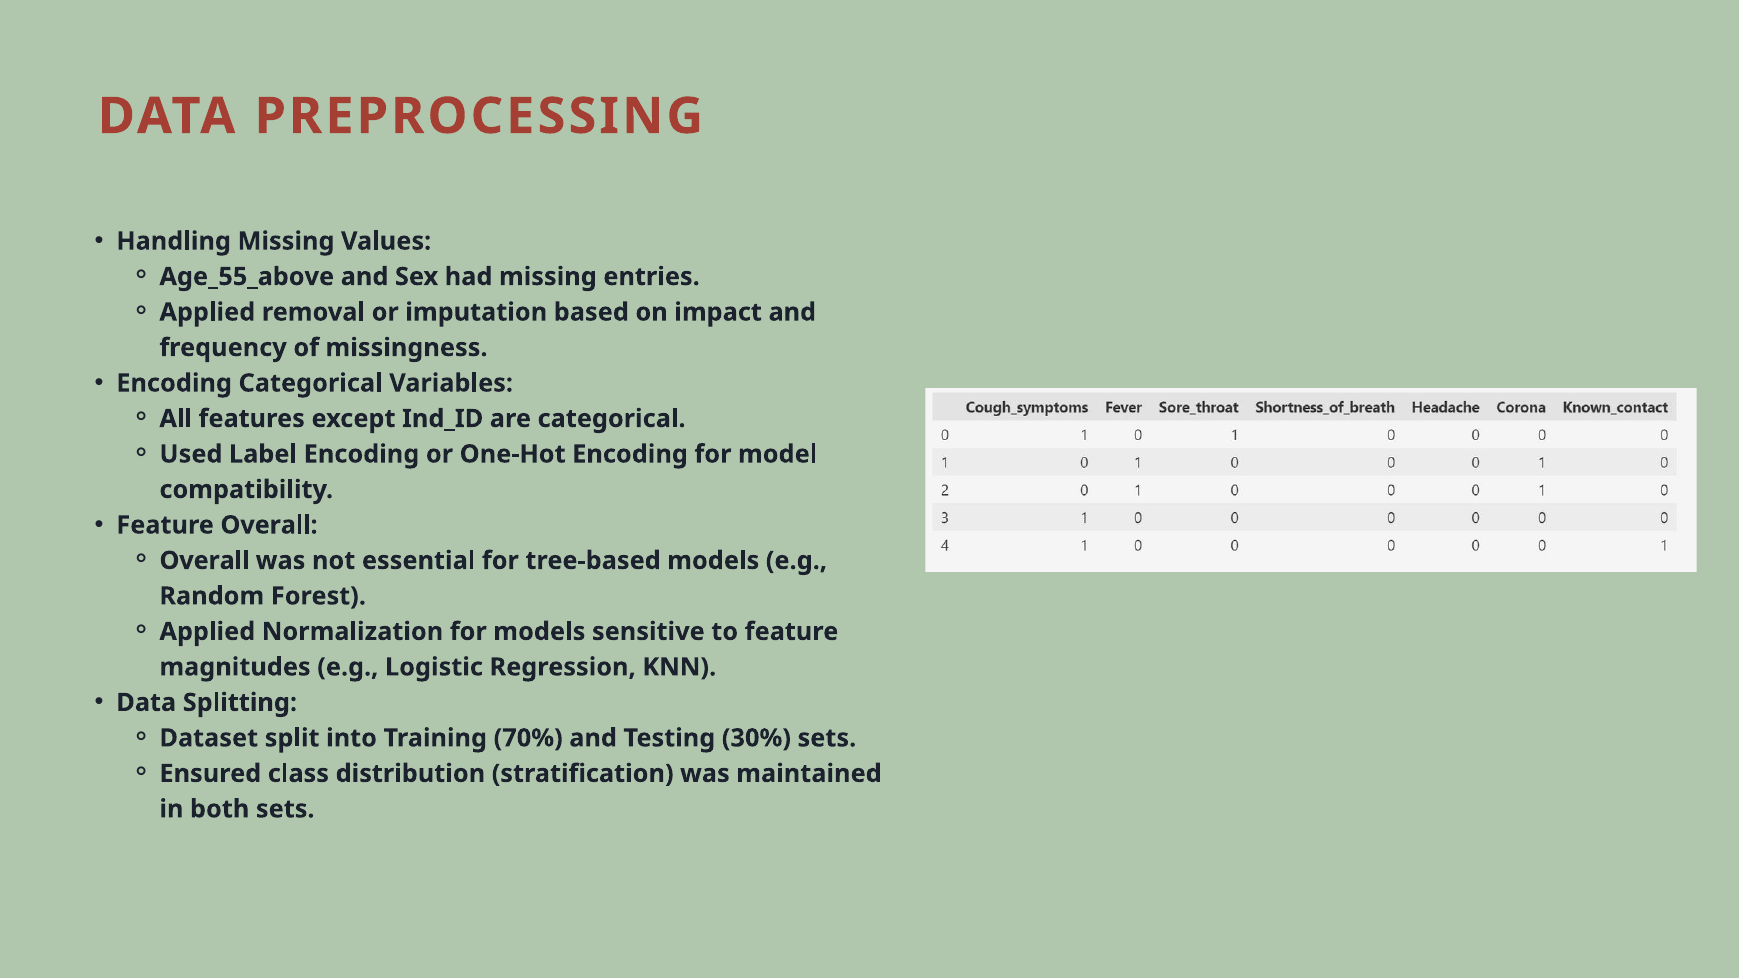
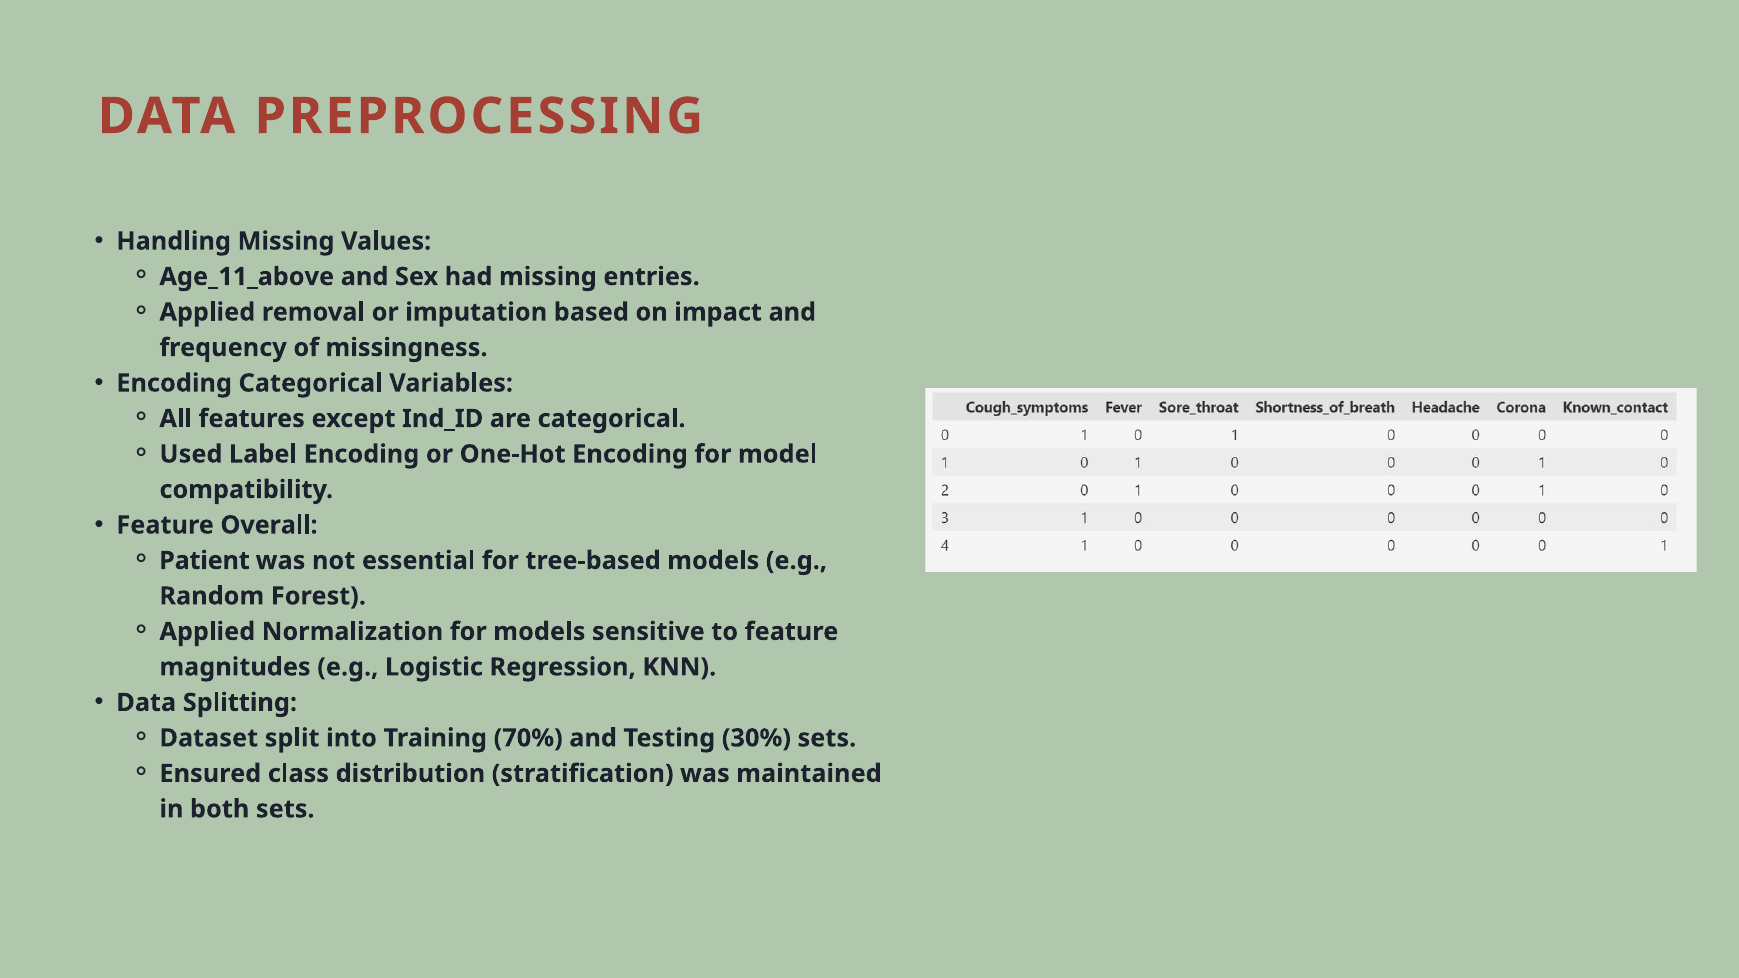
Age_55_above: Age_55_above -> Age_11_above (247, 277)
Overall: Overall -> Patient (204, 561)
